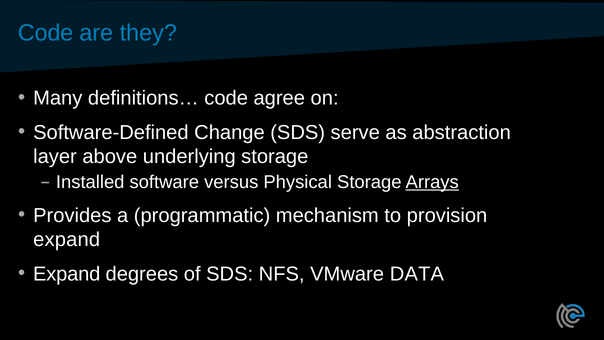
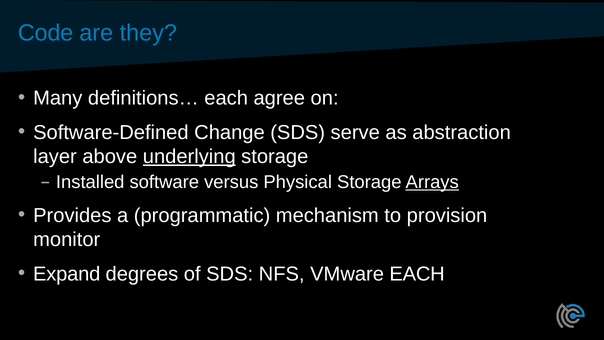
definitions… code: code -> each (226, 98)
underlying underline: none -> present (189, 156)
expand: expand -> monitor (67, 239)
VMware DATA: DATA -> EACH (417, 274)
